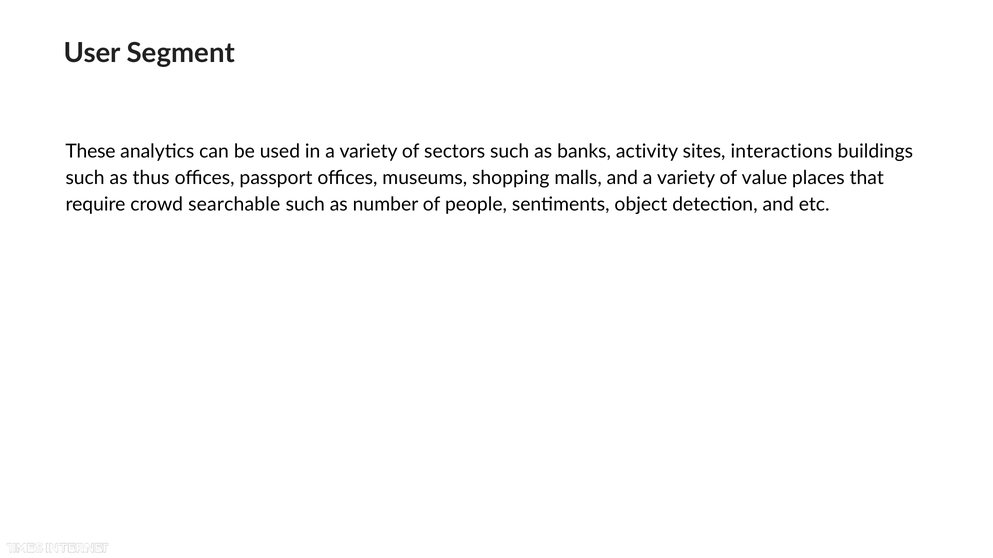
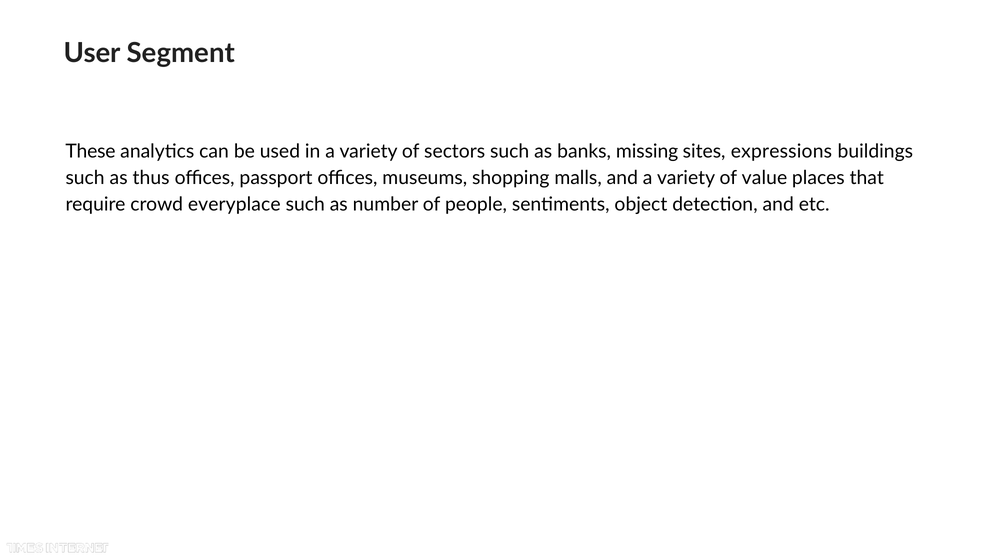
activity: activity -> missing (647, 151)
interactions: interactions -> expressions (781, 151)
searchable: searchable -> everyplace (234, 205)
